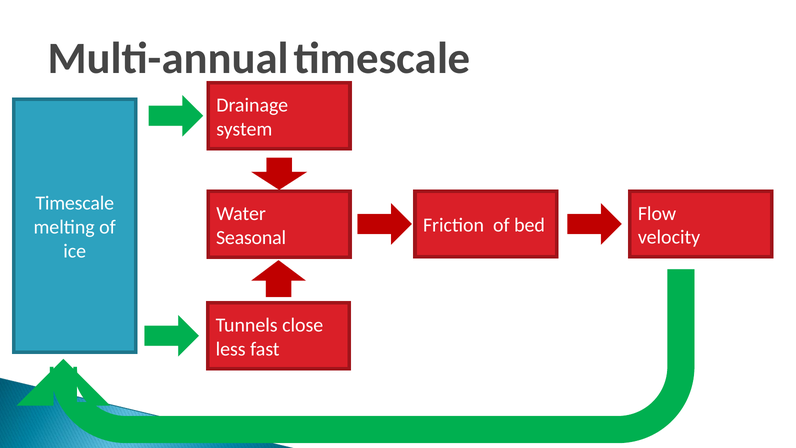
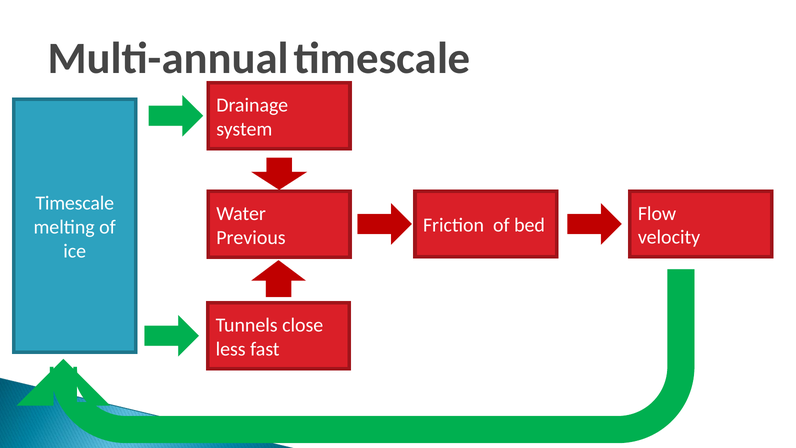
Seasonal: Seasonal -> Previous (251, 238)
